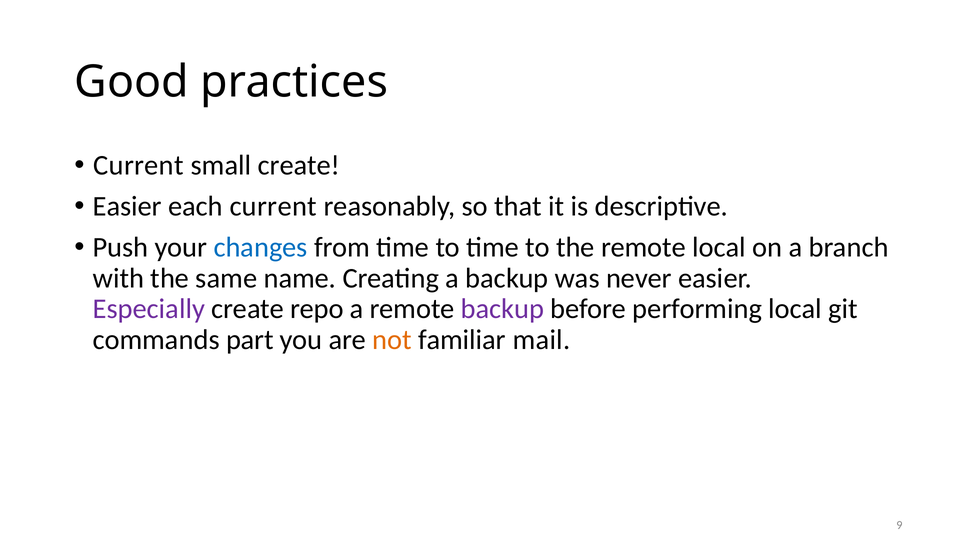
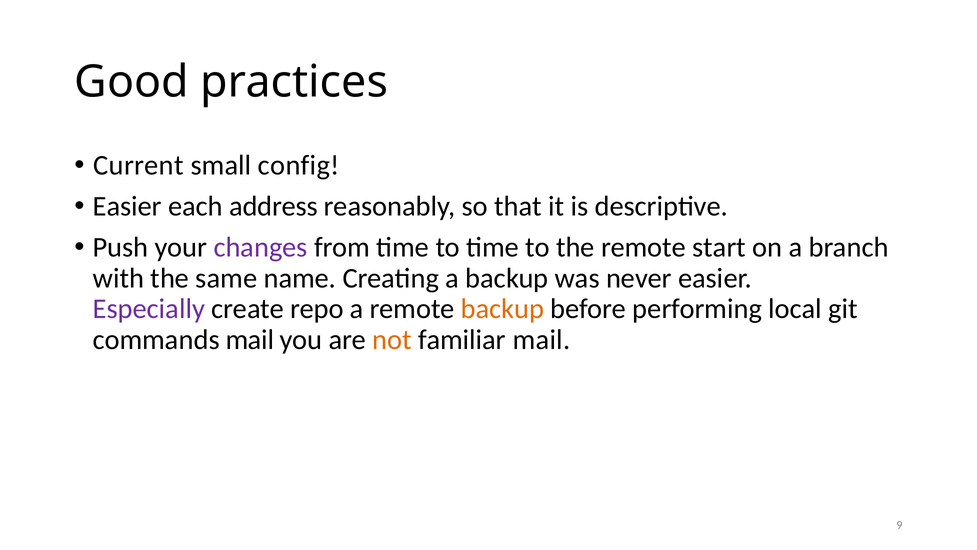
small create: create -> config (299, 165)
each current: current -> address (273, 206)
changes colour: blue -> purple (261, 247)
remote local: local -> start (719, 247)
backup colour: purple -> orange (503, 309)
commands part: part -> mail (250, 339)
